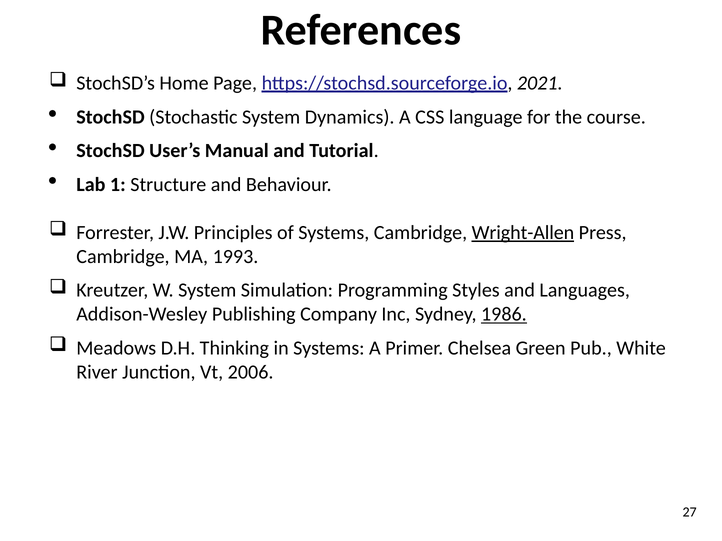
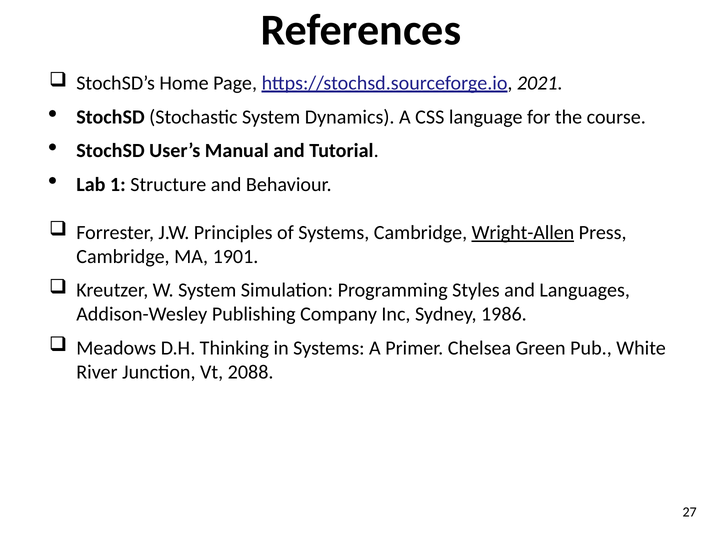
1993: 1993 -> 1901 (236, 257)
1986 underline: present -> none (504, 315)
2006: 2006 -> 2088 (251, 372)
